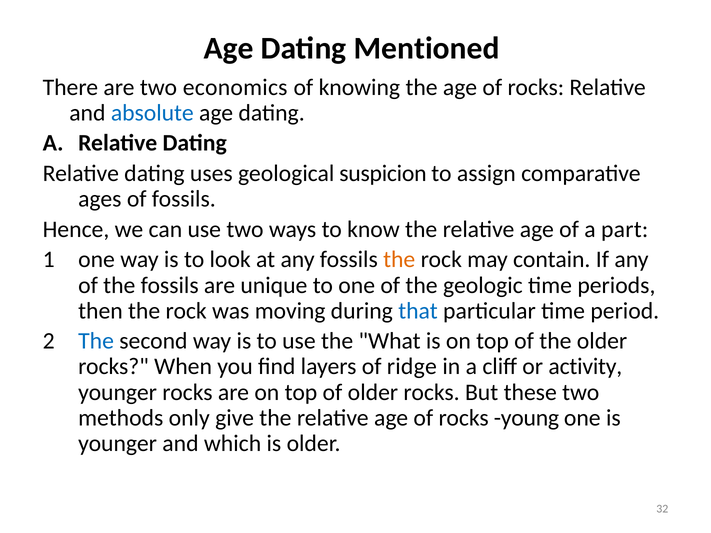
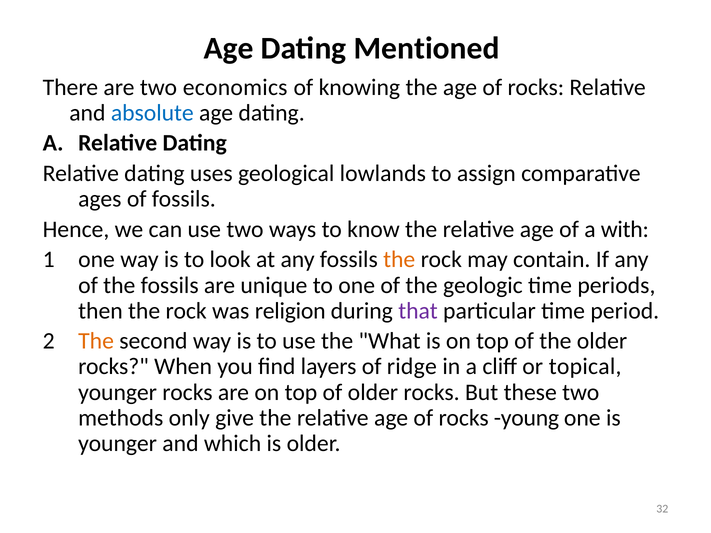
suspicion: suspicion -> lowlands (383, 174)
part: part -> with (625, 229)
moving: moving -> religion (290, 311)
that colour: blue -> purple (418, 311)
The colour: blue -> orange (96, 341)
activity: activity -> topical (585, 367)
